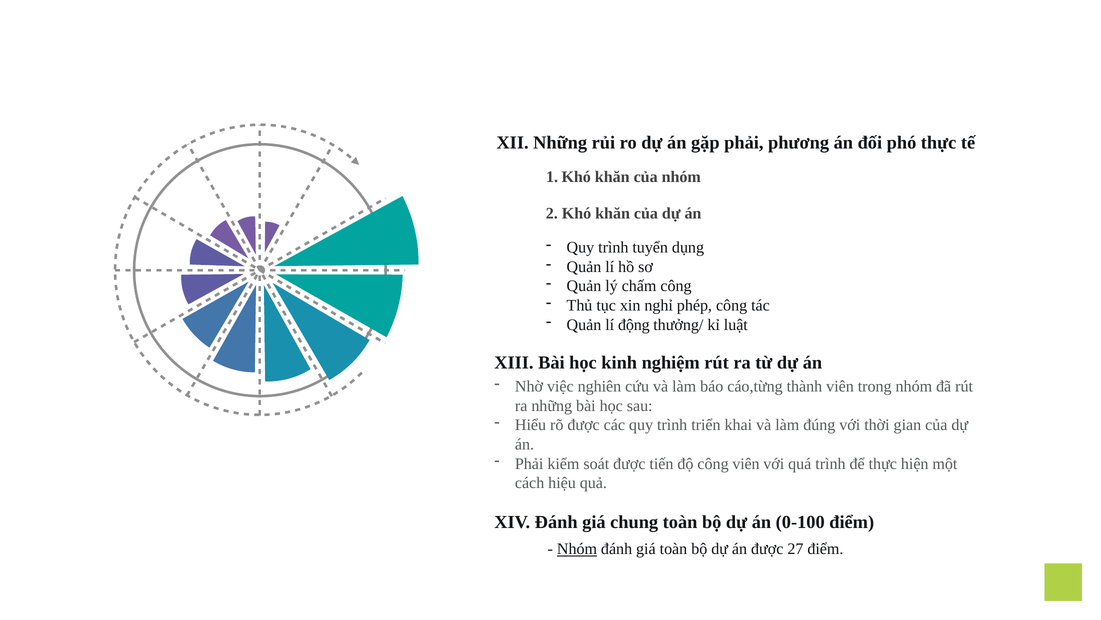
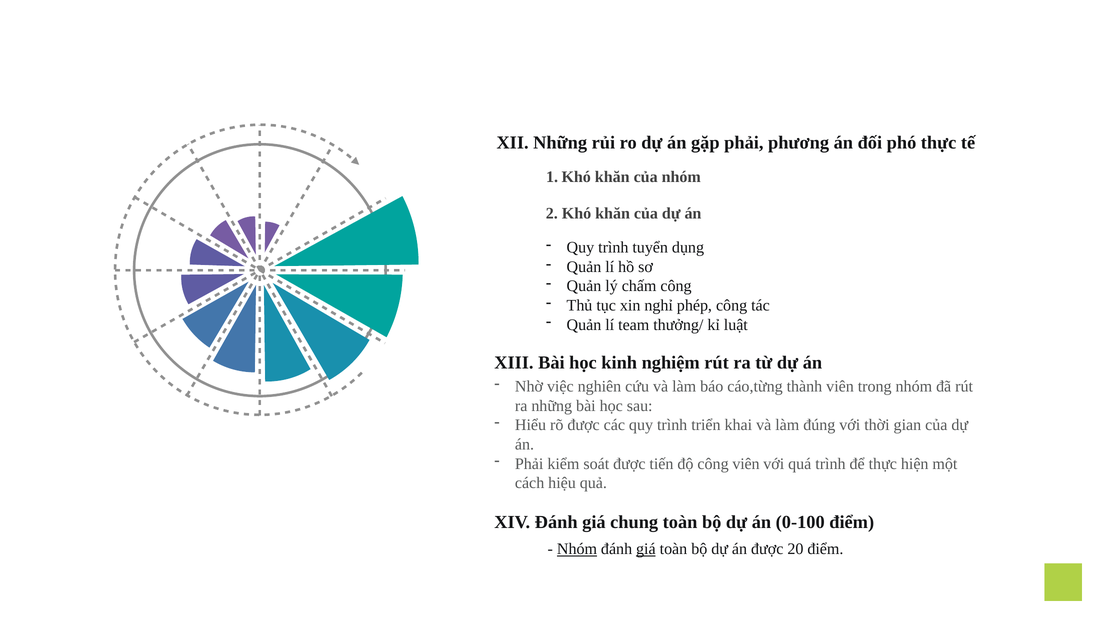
động: động -> team (634, 324)
giá underline: none -> present (646, 549)
27: 27 -> 20 (795, 549)
